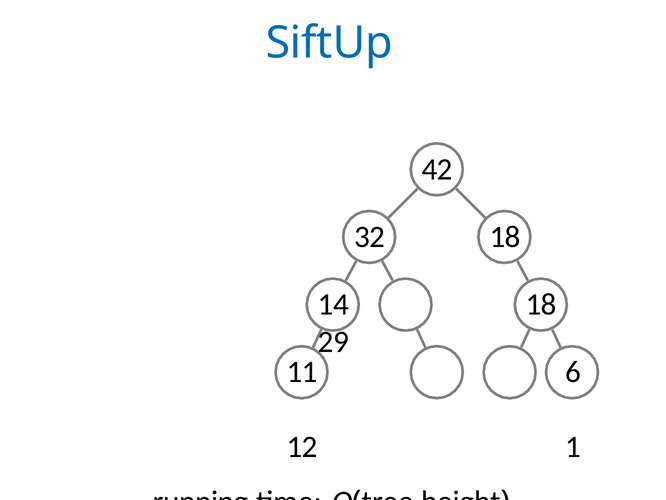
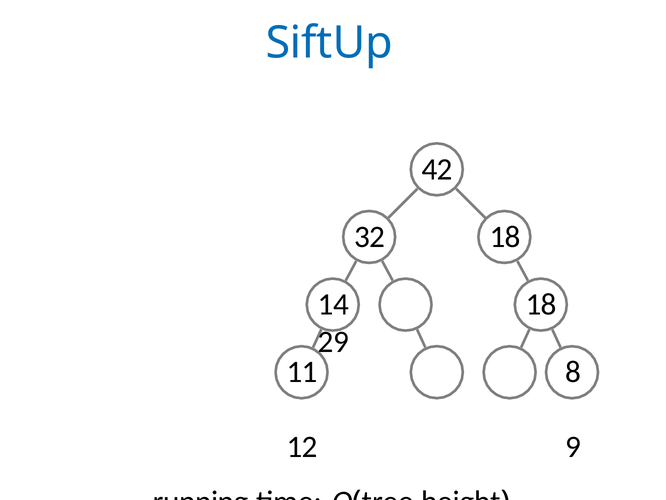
6: 6 -> 8 (573, 372)
1: 1 -> 9 (573, 447)
